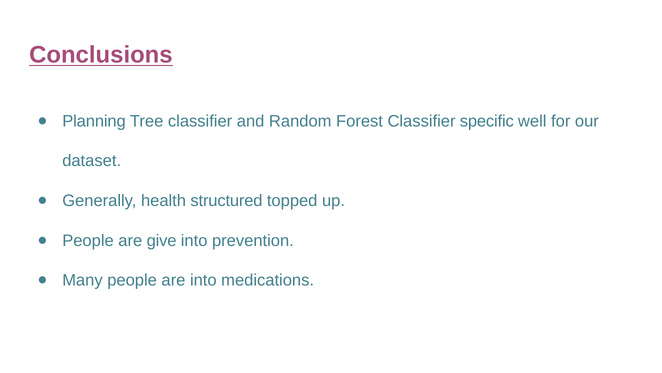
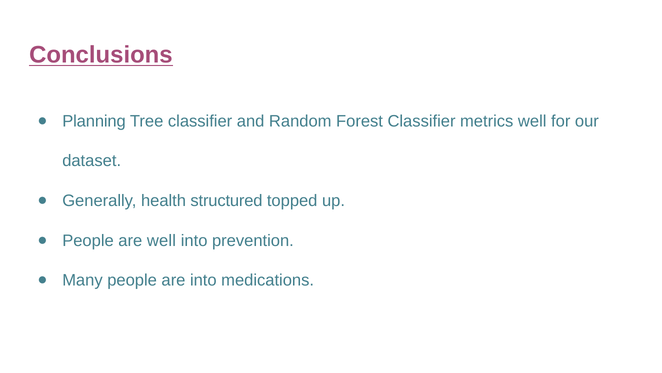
specific: specific -> metrics (487, 121)
are give: give -> well (161, 240)
